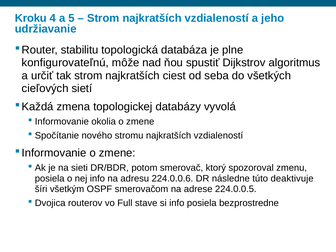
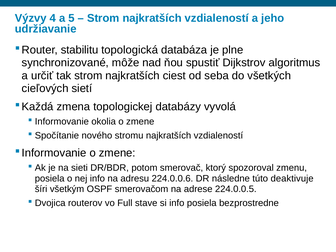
Kroku: Kroku -> Výzvy (31, 18)
konfigurovateľnú: konfigurovateľnú -> synchronizované (65, 63)
